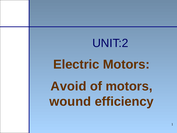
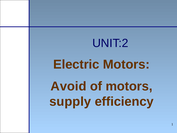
wound: wound -> supply (70, 101)
